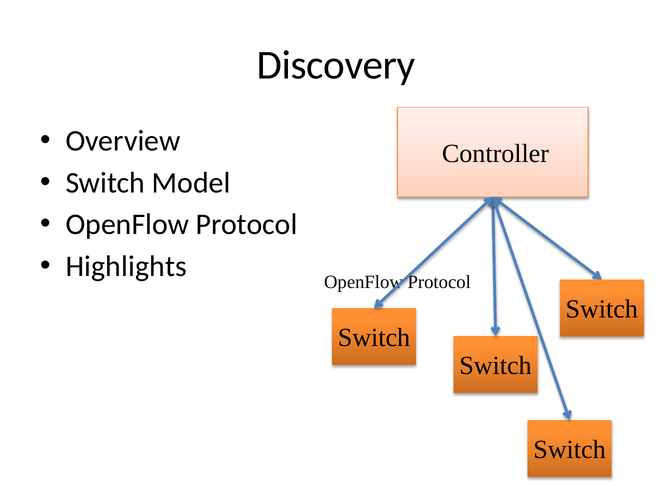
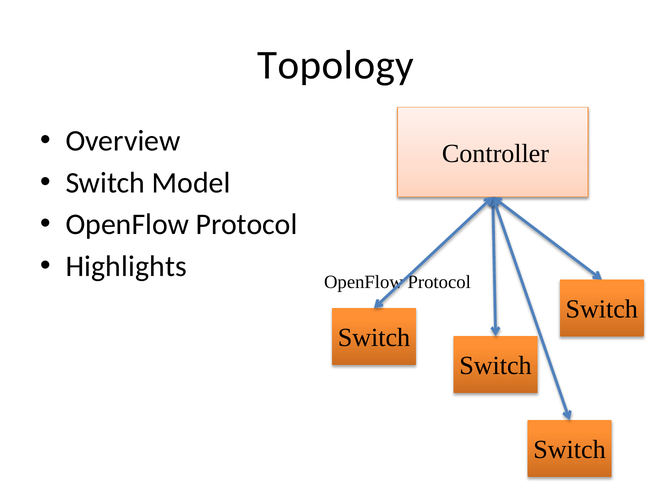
Discovery: Discovery -> Topology (336, 65)
